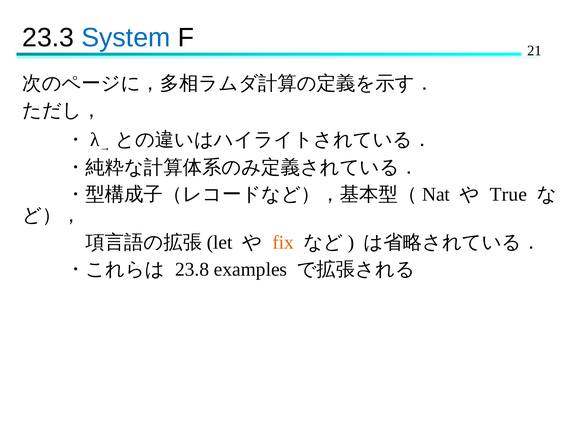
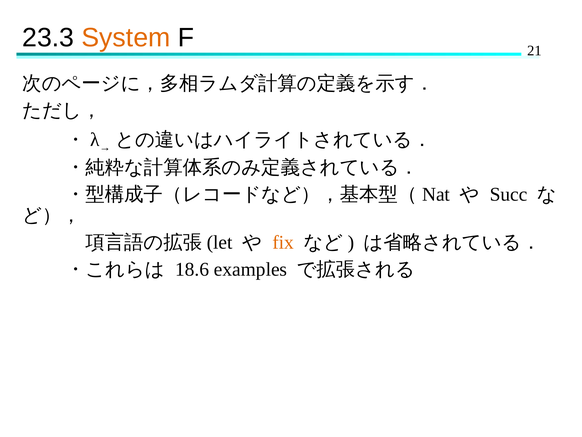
System colour: blue -> orange (126, 38)
True: True -> Succ (509, 194)
23.8: 23.8 -> 18.6 (192, 269)
